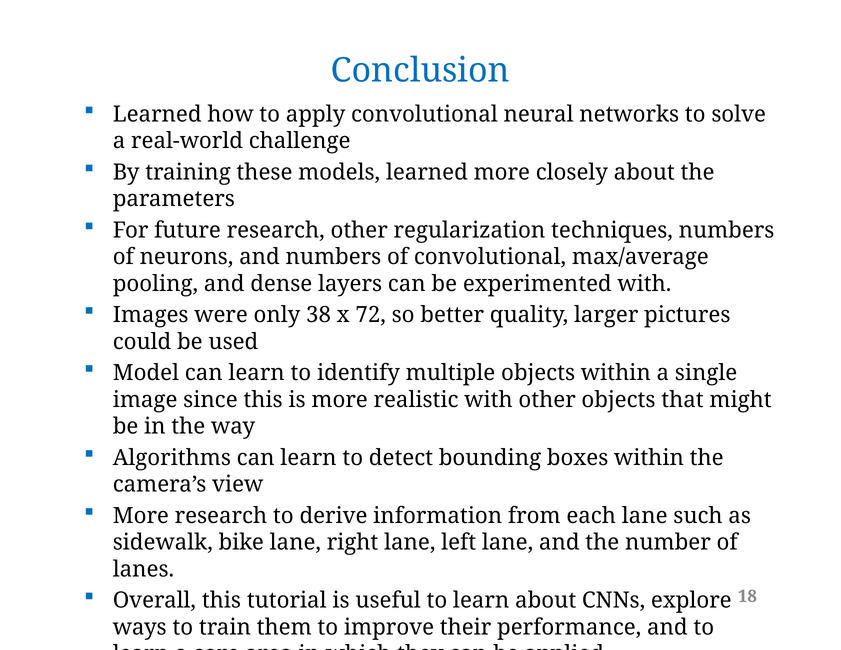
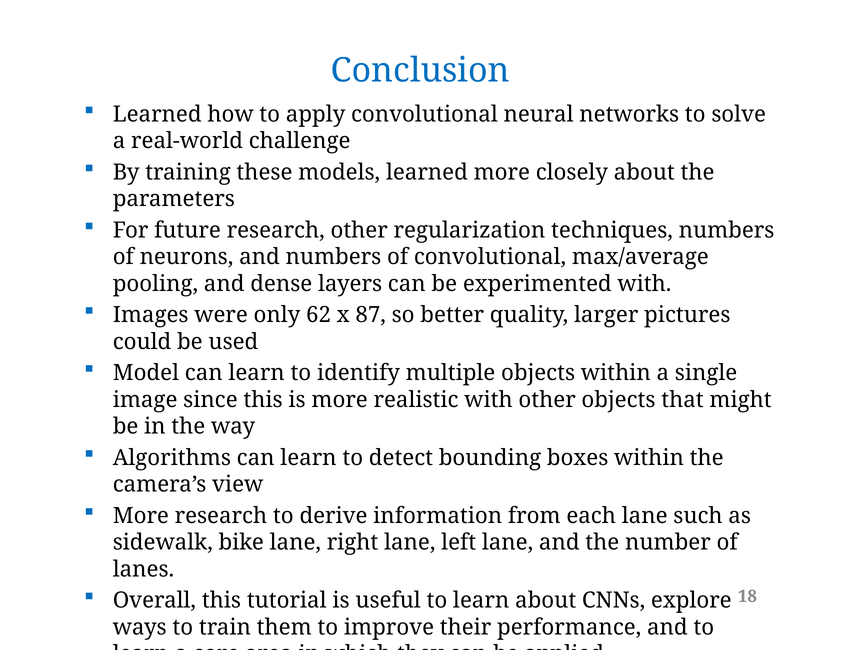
38: 38 -> 62 (319, 315)
72: 72 -> 87 (371, 315)
